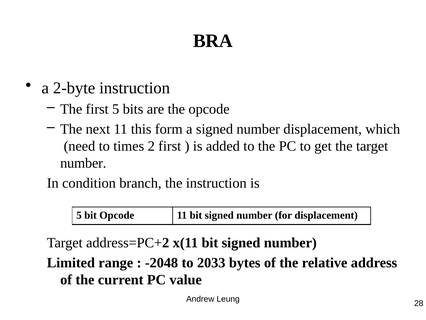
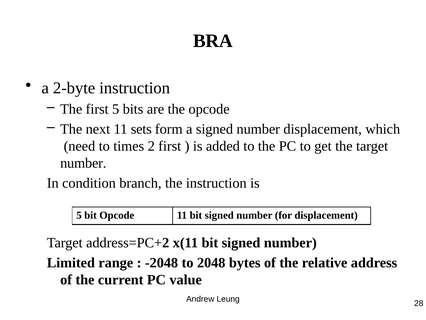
this: this -> sets (141, 129)
2033: 2033 -> 2048 (211, 262)
